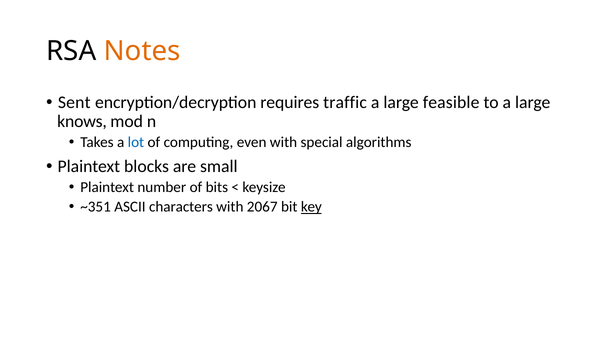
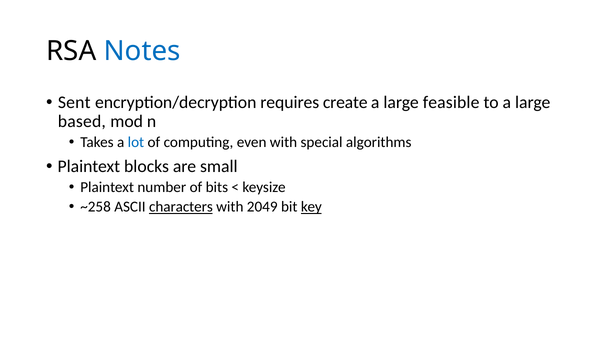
Notes colour: orange -> blue (142, 51)
traffic: traffic -> create (345, 102)
knows: knows -> based (82, 122)
~351: ~351 -> ~258 (96, 207)
characters underline: none -> present (181, 207)
2067: 2067 -> 2049 (262, 207)
